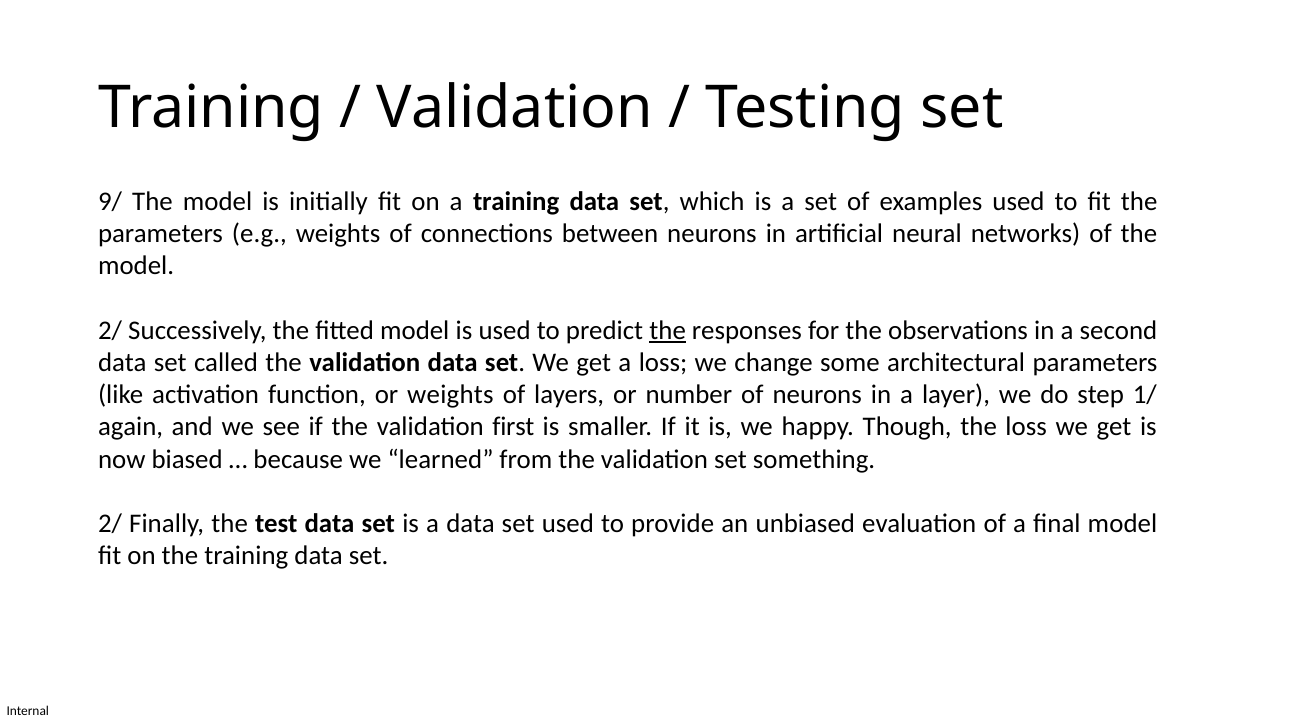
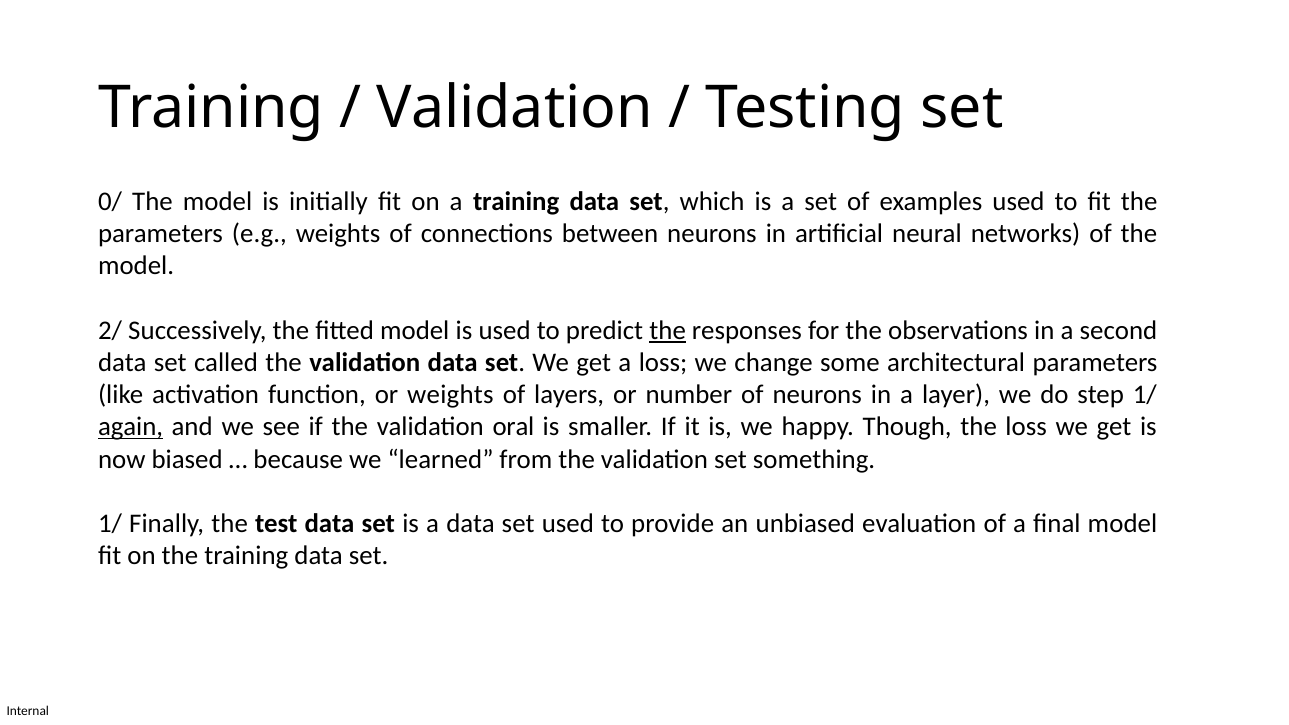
9/: 9/ -> 0/ (110, 201)
again underline: none -> present (131, 427)
first: first -> oral (513, 427)
2/: 2/ -> 1/ (110, 524)
